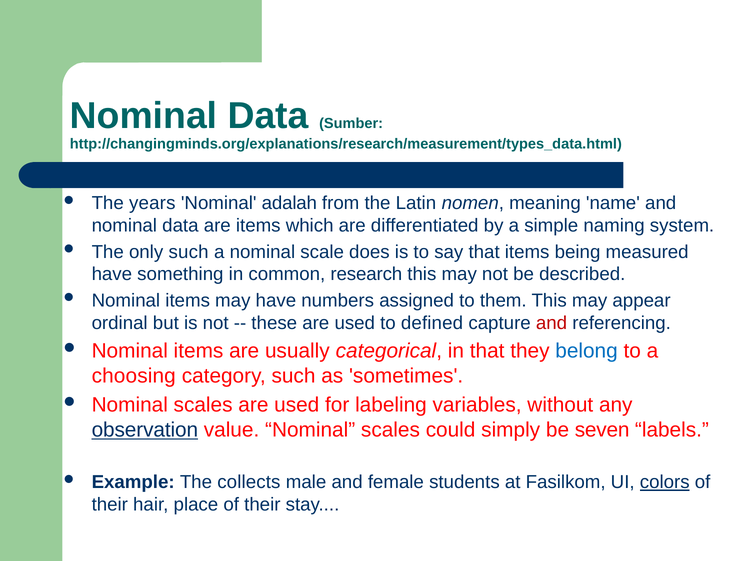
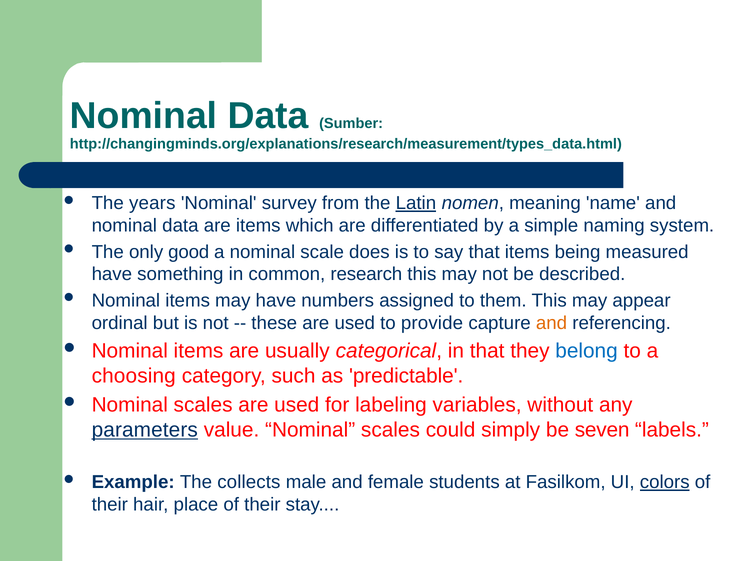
adalah: adalah -> survey (289, 203)
Latin underline: none -> present (416, 203)
only such: such -> good (189, 252)
defined: defined -> provide (432, 323)
and colour: red -> orange (552, 323)
sometimes: sometimes -> predictable (406, 376)
observation: observation -> parameters (145, 430)
